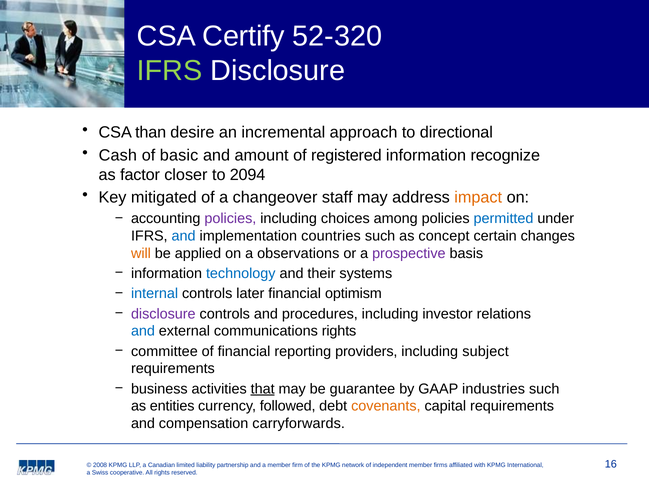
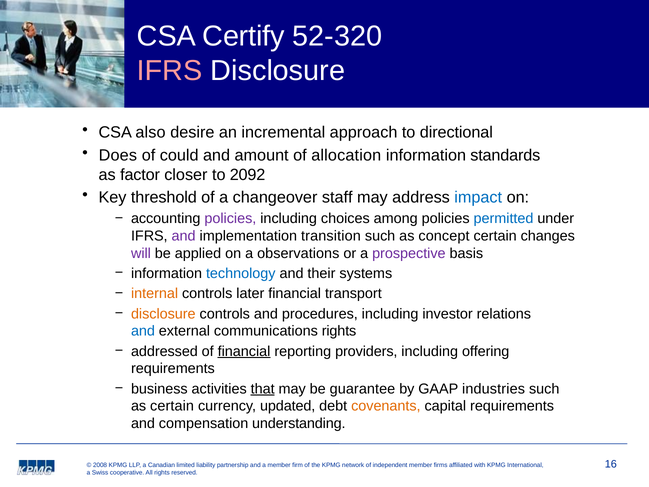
IFRS colour: light green -> pink (170, 71)
than: than -> also (151, 133)
Cash: Cash -> Does (118, 155)
basic: basic -> could (179, 155)
registered: registered -> allocation (346, 155)
recognize: recognize -> standards (505, 155)
2094: 2094 -> 2092 (248, 175)
mitigated: mitigated -> threshold (164, 197)
impact colour: orange -> blue (478, 197)
and colour: blue -> purple (184, 236)
countries: countries -> transition (331, 236)
will colour: orange -> purple (141, 253)
internal colour: blue -> orange (155, 294)
optimism: optimism -> transport (353, 294)
disclosure colour: purple -> orange (163, 314)
committee: committee -> addressed (164, 351)
financial underline: none -> present (244, 351)
subject: subject -> offering (486, 351)
as entities: entities -> certain (172, 406)
followed: followed -> updated (288, 406)
carryforwards: carryforwards -> understanding (299, 423)
